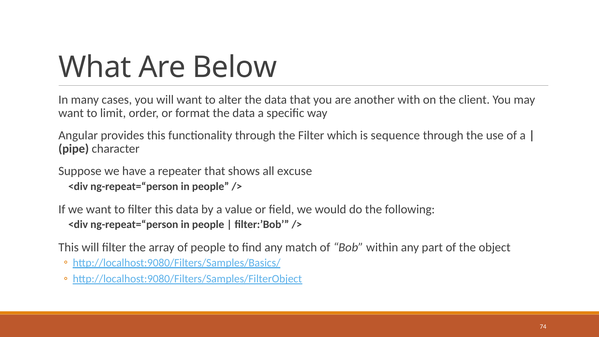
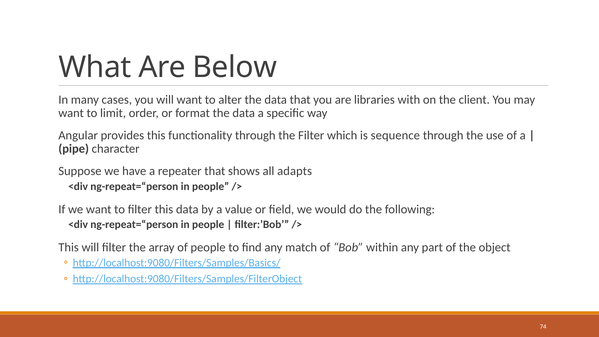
another: another -> libraries (374, 100)
excuse: excuse -> adapts (295, 171)
